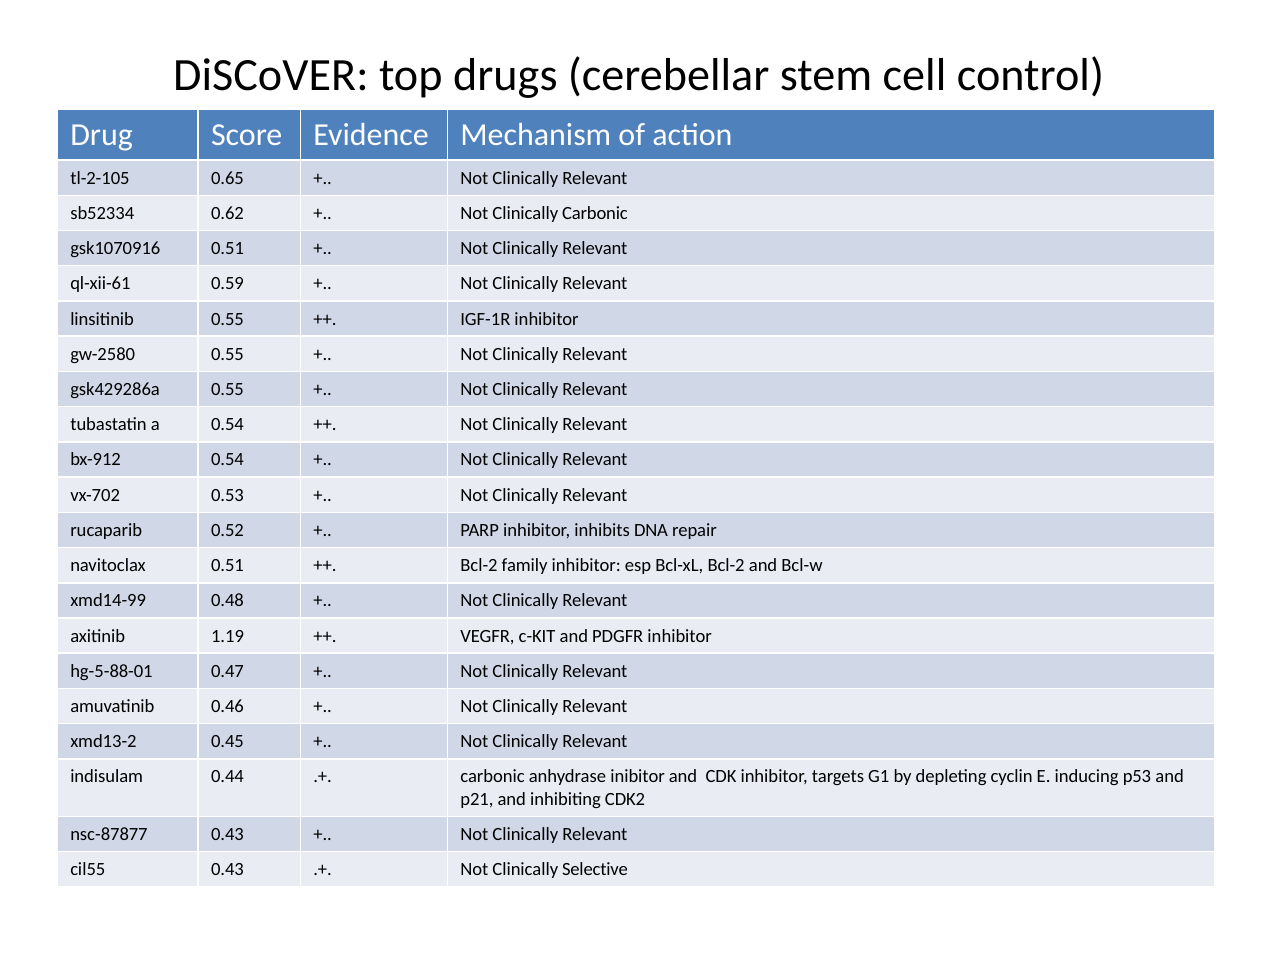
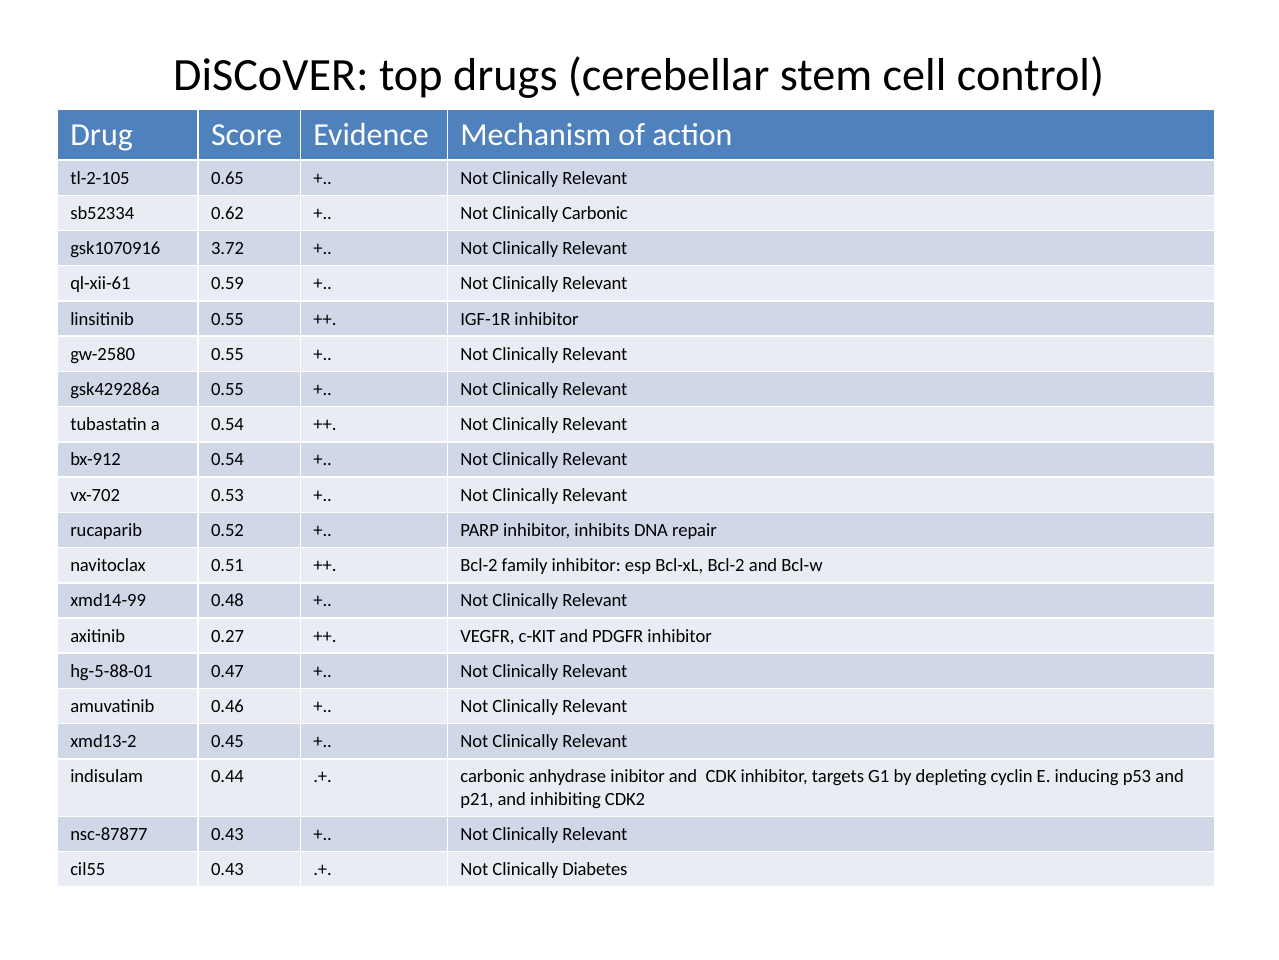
gsk1070916 0.51: 0.51 -> 3.72 (227, 248)
1.19: 1.19 -> 0.27 (227, 635)
Selective: Selective -> Diabetes (595, 869)
